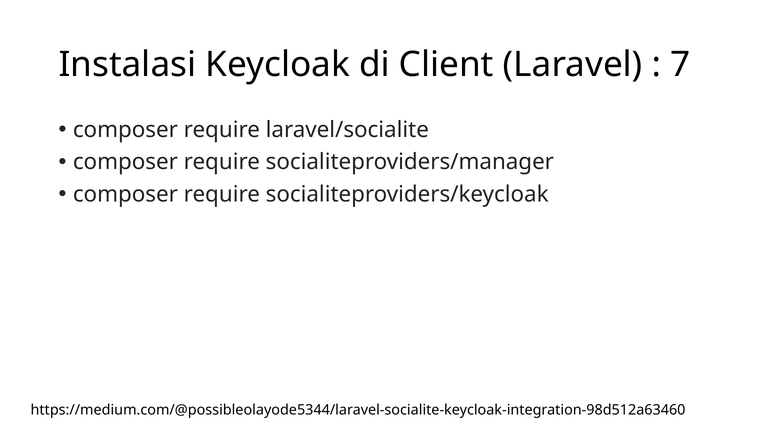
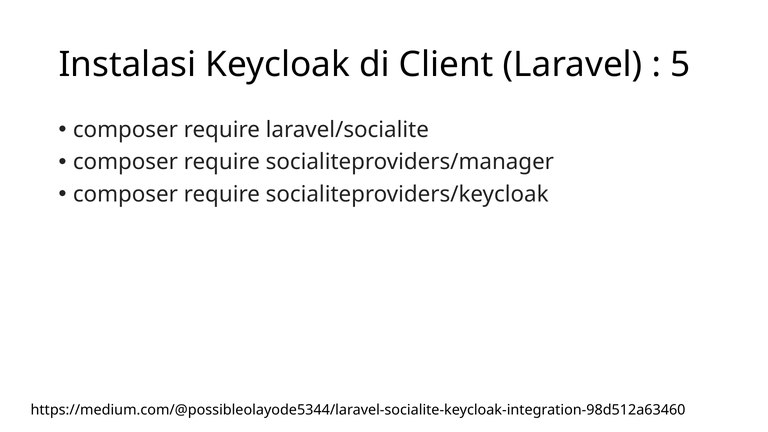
7: 7 -> 5 (680, 65)
